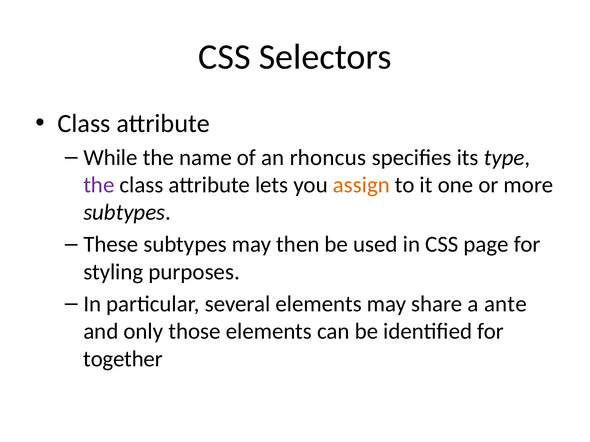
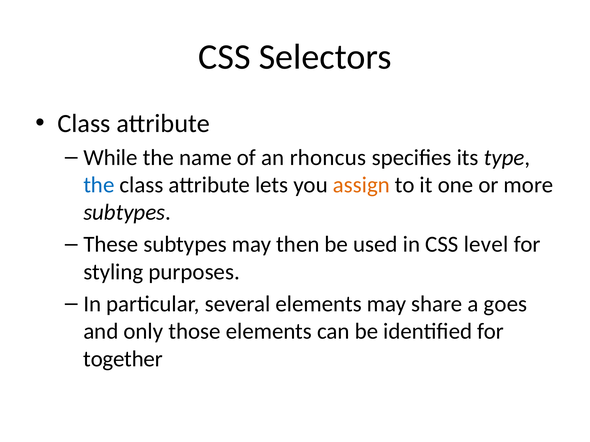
the colour: purple -> blue (99, 185)
page: page -> level (486, 245)
ante: ante -> goes (505, 304)
